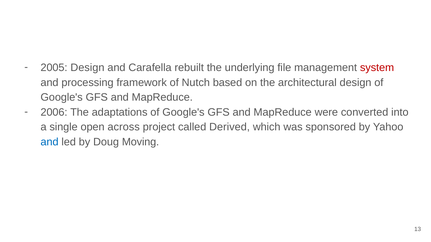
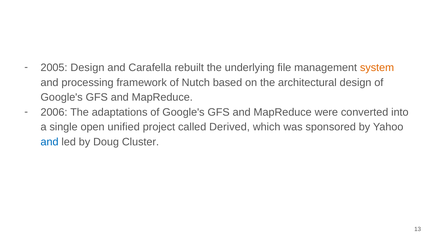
system colour: red -> orange (377, 68)
across: across -> unified (124, 127)
Moving: Moving -> Cluster (140, 142)
